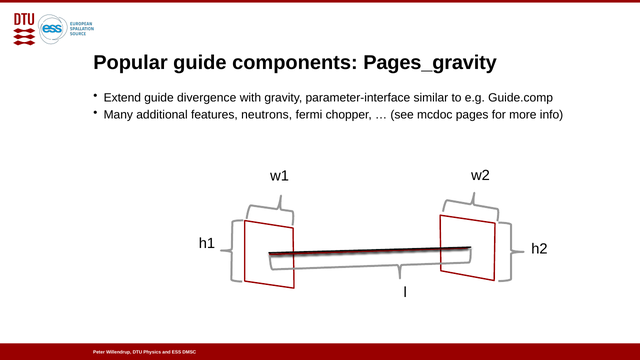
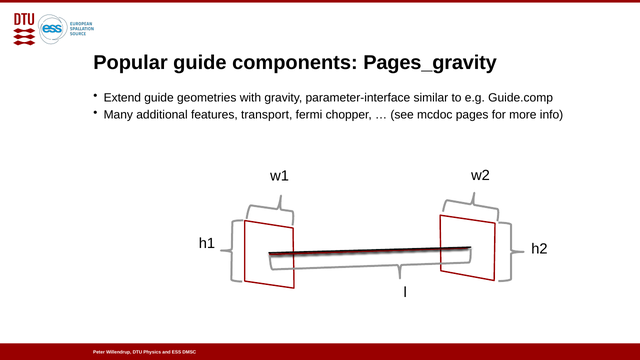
divergence: divergence -> geometries (207, 98)
neutrons: neutrons -> transport (267, 115)
